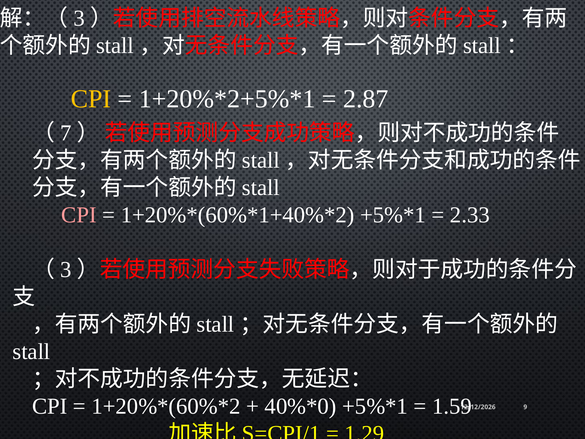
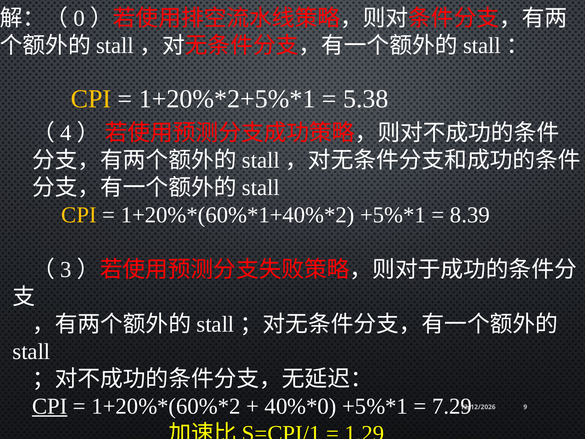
3: 3 -> 0 (79, 18)
2.87: 2.87 -> 5.38 (366, 99)
7: 7 -> 4 (66, 133)
CPI colour: pink -> yellow (79, 215)
2.33: 2.33 -> 8.39 (470, 215)
CPI underline: none -> present (50, 406)
1.59: 1.59 -> 7.29 (452, 406)
